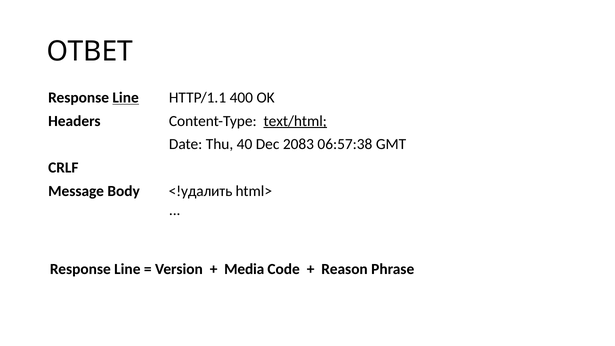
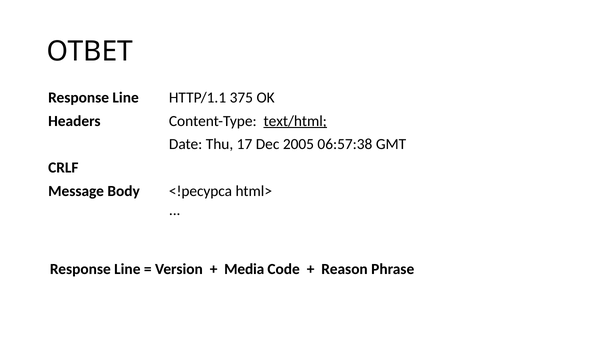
Line underline: present -> none (126, 98)
400: 400 -> 375 (241, 98)
40: 40 -> 17 (245, 144)
2083: 2083 -> 2005 (298, 144)
<!удалить: <!удалить -> <!ресурса (201, 191)
